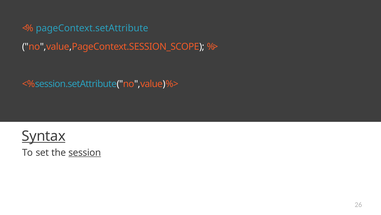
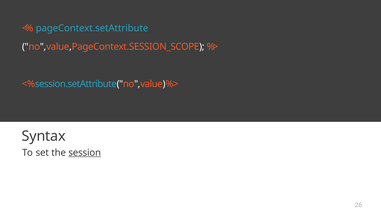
Syntax underline: present -> none (44, 136)
